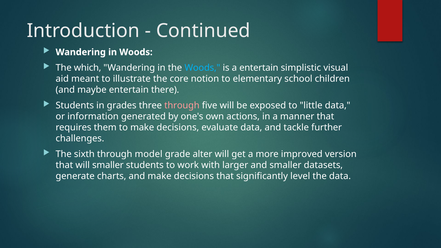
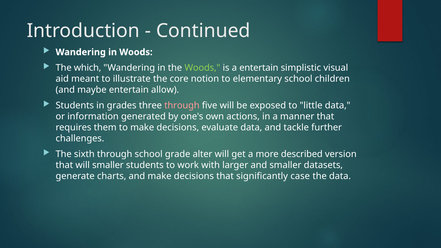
Woods colour: light blue -> light green (202, 68)
there: there -> allow (165, 90)
through model: model -> school (149, 154)
improved: improved -> described (302, 154)
level: level -> case (300, 176)
